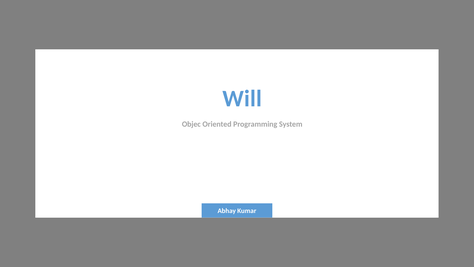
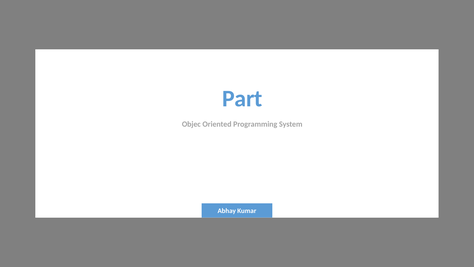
Will: Will -> Part (242, 99)
